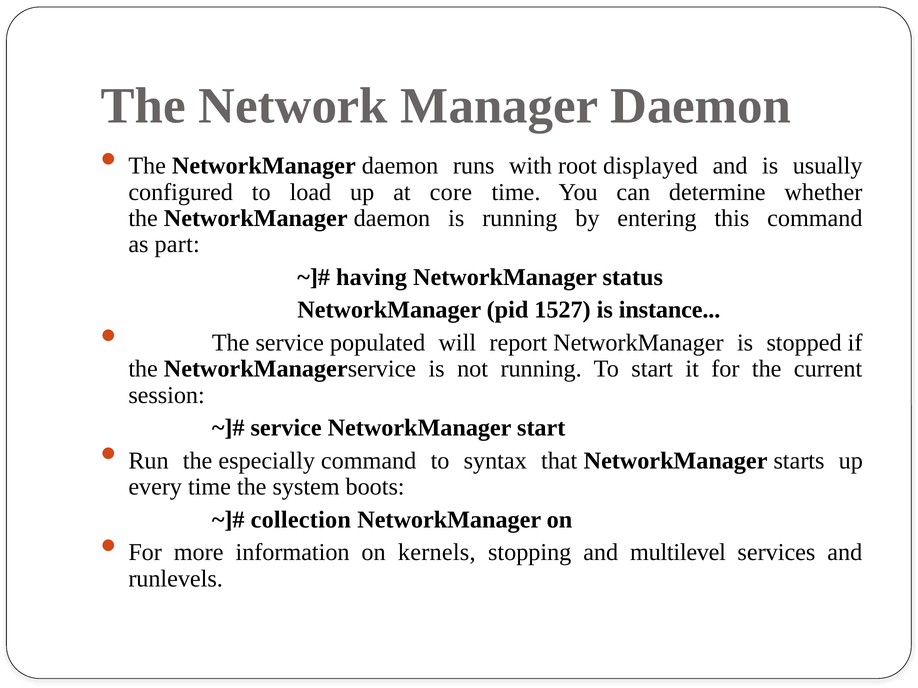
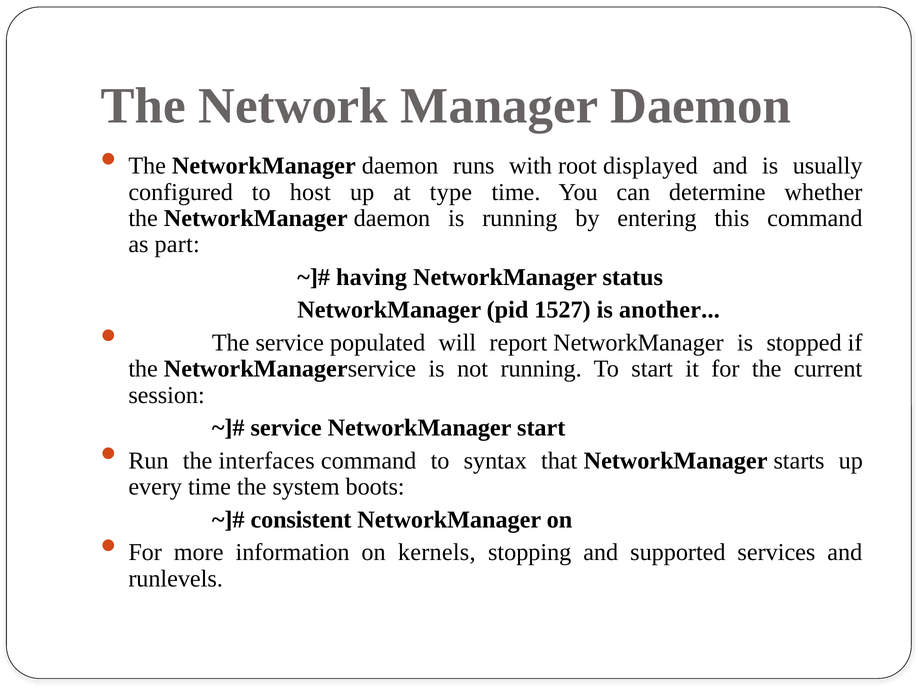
load: load -> host (310, 192)
core: core -> type (451, 192)
instance: instance -> another (669, 310)
especially: especially -> interfaces (267, 461)
collection: collection -> consistent (301, 520)
multilevel: multilevel -> supported (678, 553)
